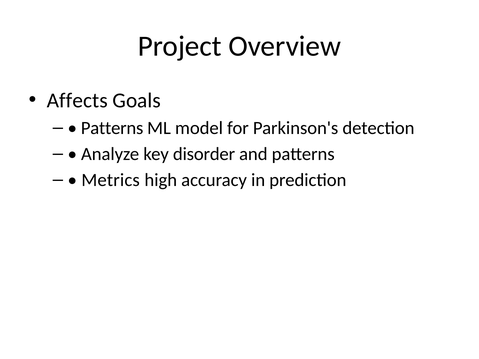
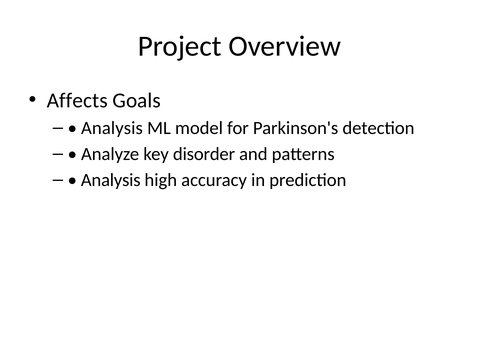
Patterns: Patterns -> Analysis (112, 128)
Metrics: Metrics -> Analysis (111, 180)
